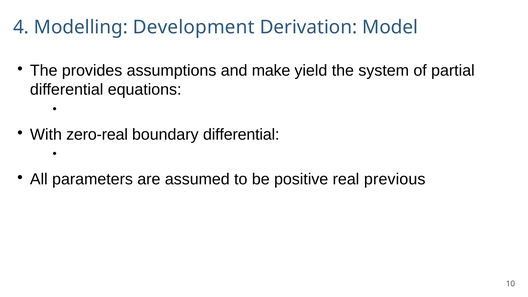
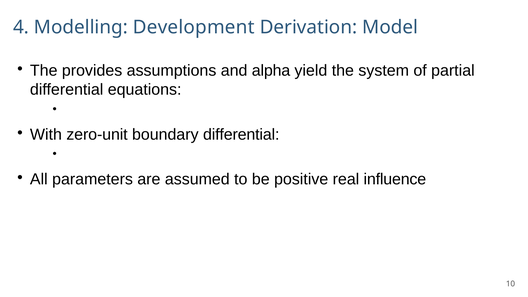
make: make -> alpha (271, 70)
zero-real: zero-real -> zero-unit (97, 134)
previous: previous -> influence (395, 179)
